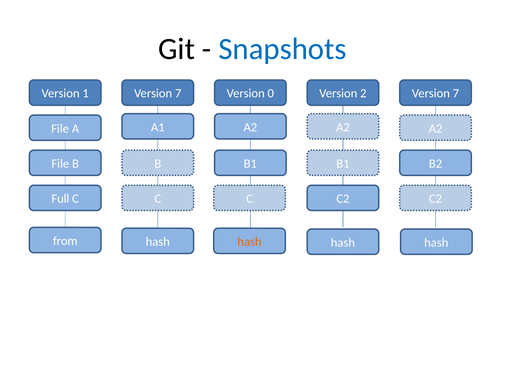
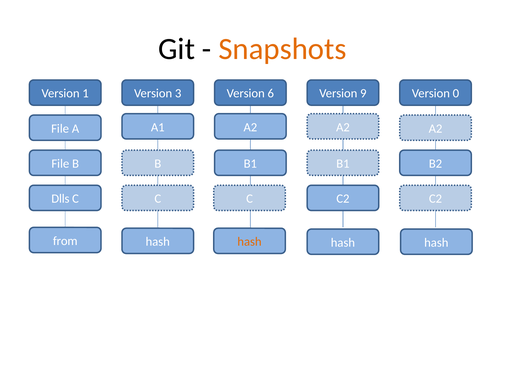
Snapshots colour: blue -> orange (282, 49)
1 Version 7: 7 -> 3 (178, 93)
0: 0 -> 6 (271, 93)
2: 2 -> 9 (363, 93)
7: 7 -> 0 (456, 93)
Full: Full -> Dlls (60, 199)
